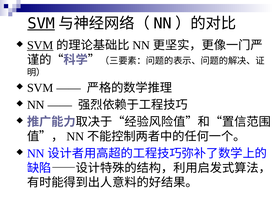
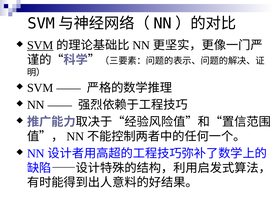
SVM underline: present -> none (41, 23)
